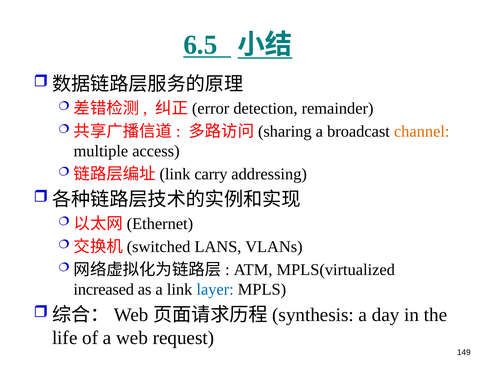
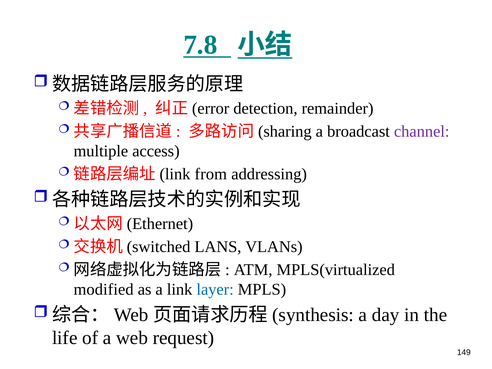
6.5: 6.5 -> 7.8 (200, 45)
channel colour: orange -> purple (422, 131)
carry: carry -> from (211, 174)
increased: increased -> modified (104, 289)
